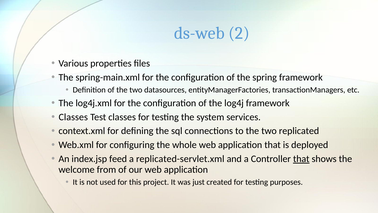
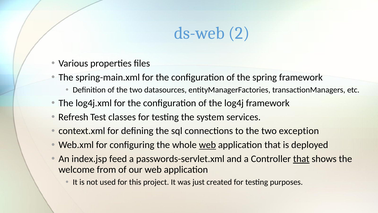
Classes: Classes -> Refresh (73, 117)
replicated: replicated -> exception (299, 131)
web underline: none -> present (207, 145)
replicated-servlet.xml: replicated-servlet.xml -> passwords-servlet.xml (180, 159)
